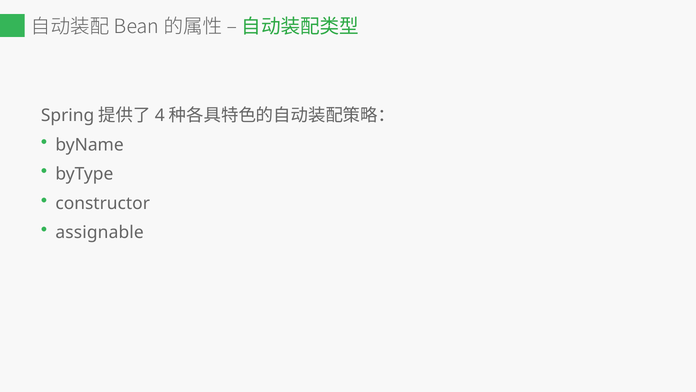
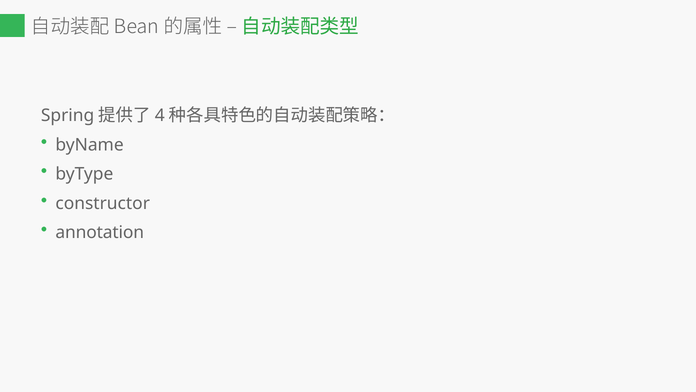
assignable: assignable -> annotation (100, 232)
